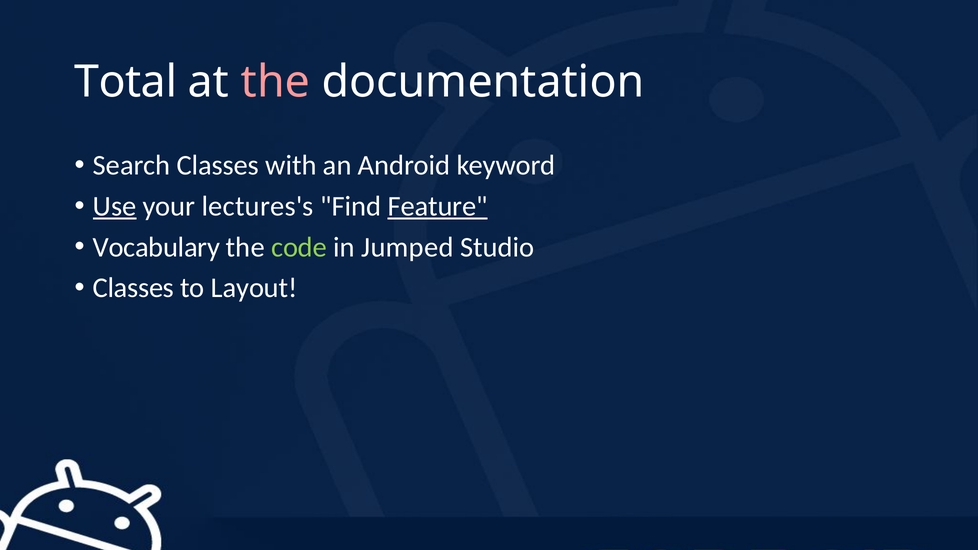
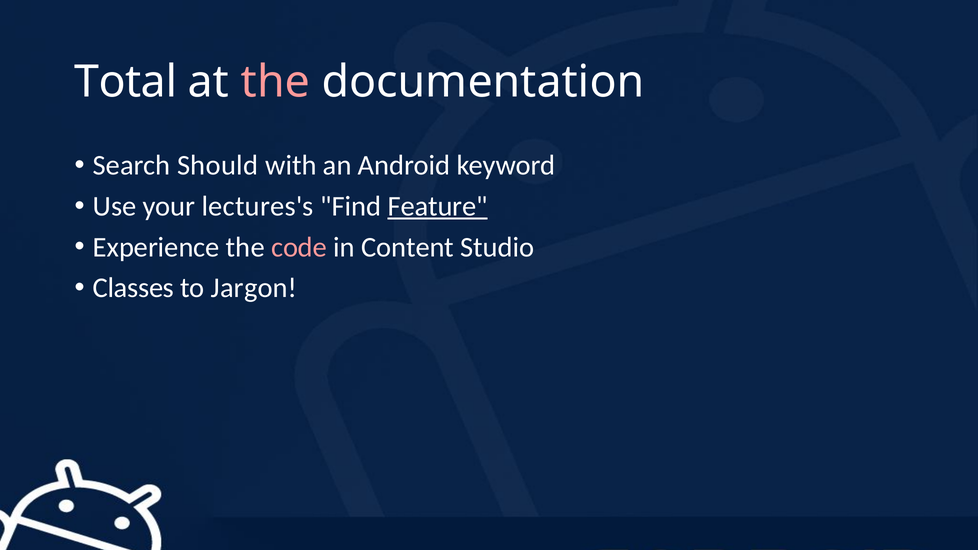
Search Classes: Classes -> Should (218, 165)
Use underline: present -> none (115, 206)
Vocabulary: Vocabulary -> Experience (156, 247)
code colour: light green -> pink (299, 247)
Jumped: Jumped -> Content (408, 247)
Layout: Layout -> Jargon (254, 288)
